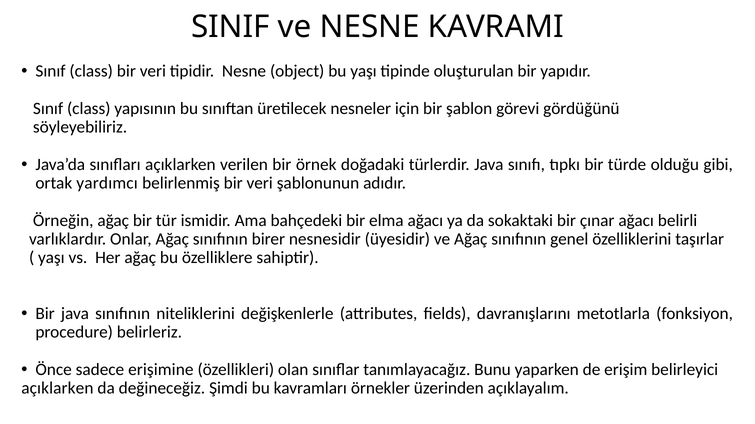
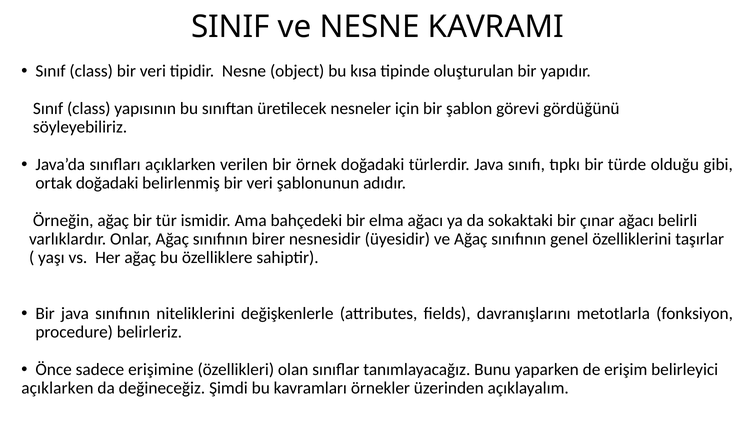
bu yaşı: yaşı -> kısa (364, 71)
ortak yardımcı: yardımcı -> doğadaki (107, 183)
